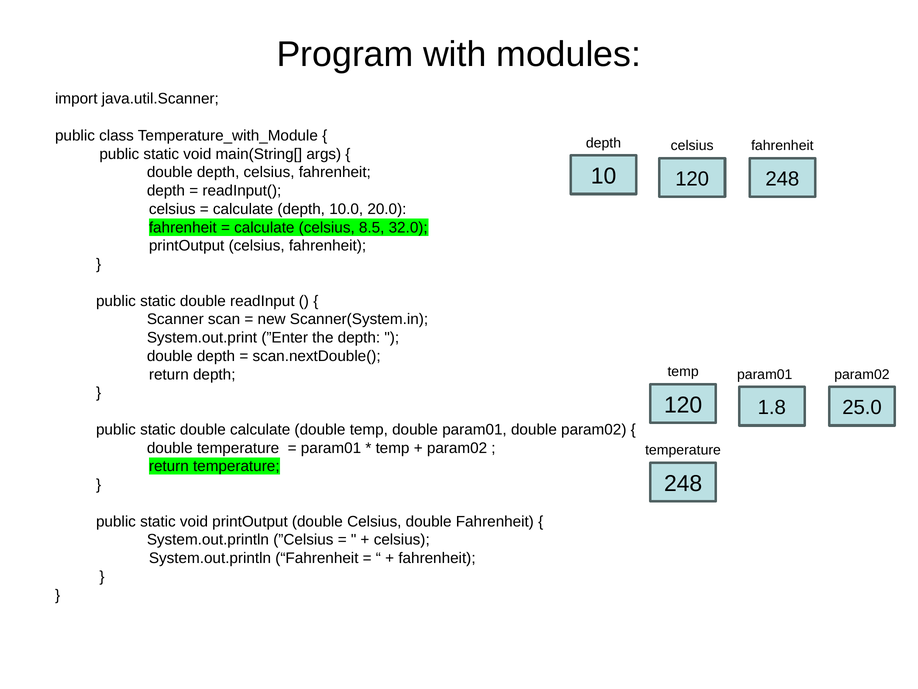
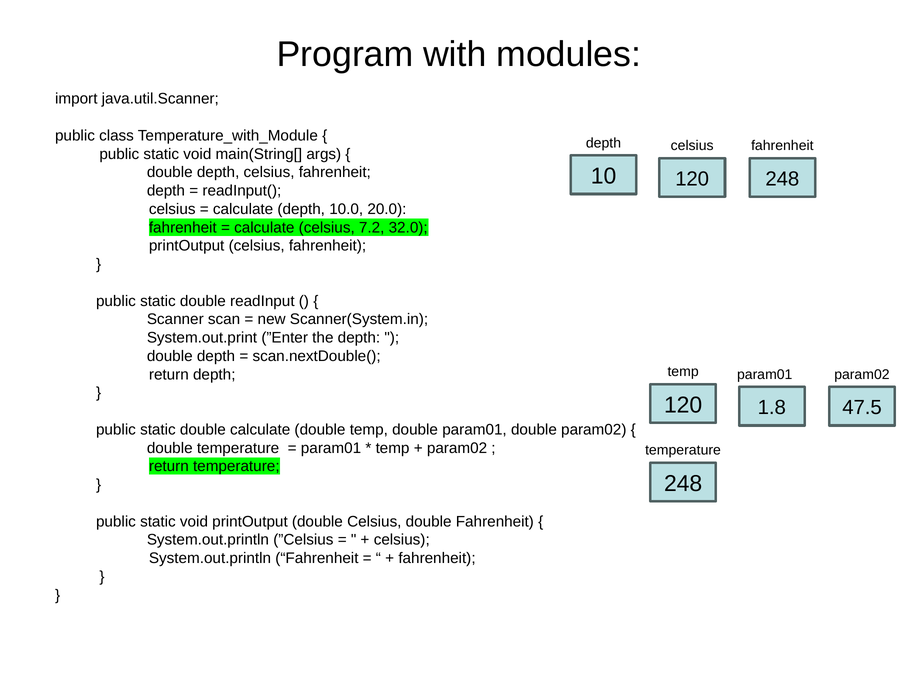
8.5: 8.5 -> 7.2 (372, 227)
25.0: 25.0 -> 47.5 (862, 407)
